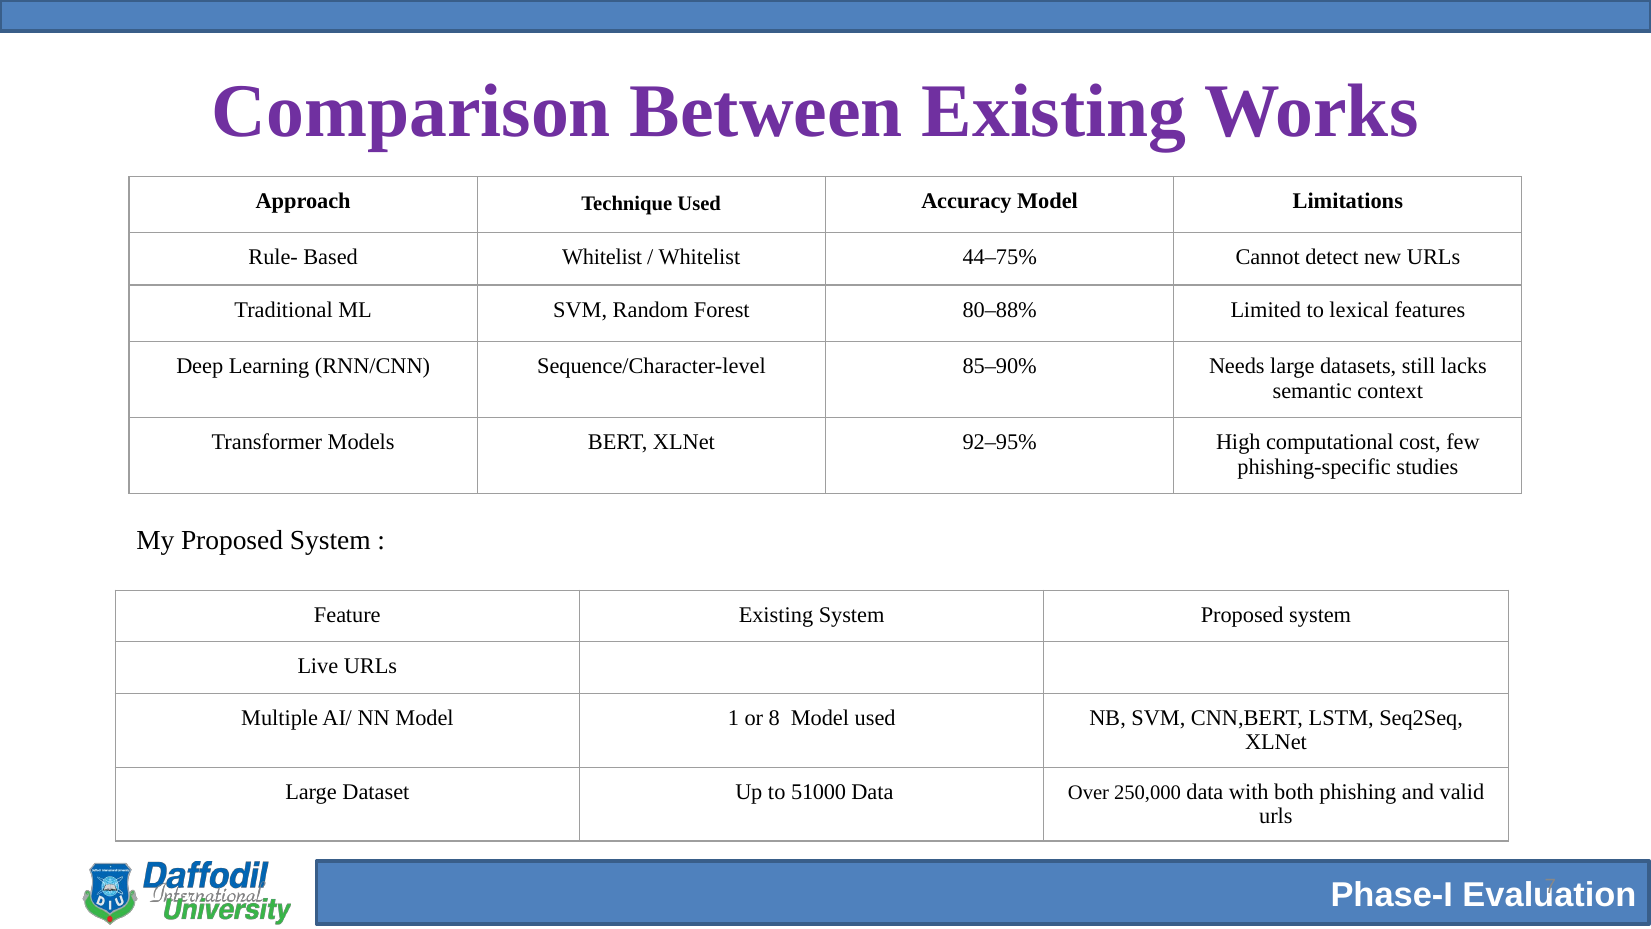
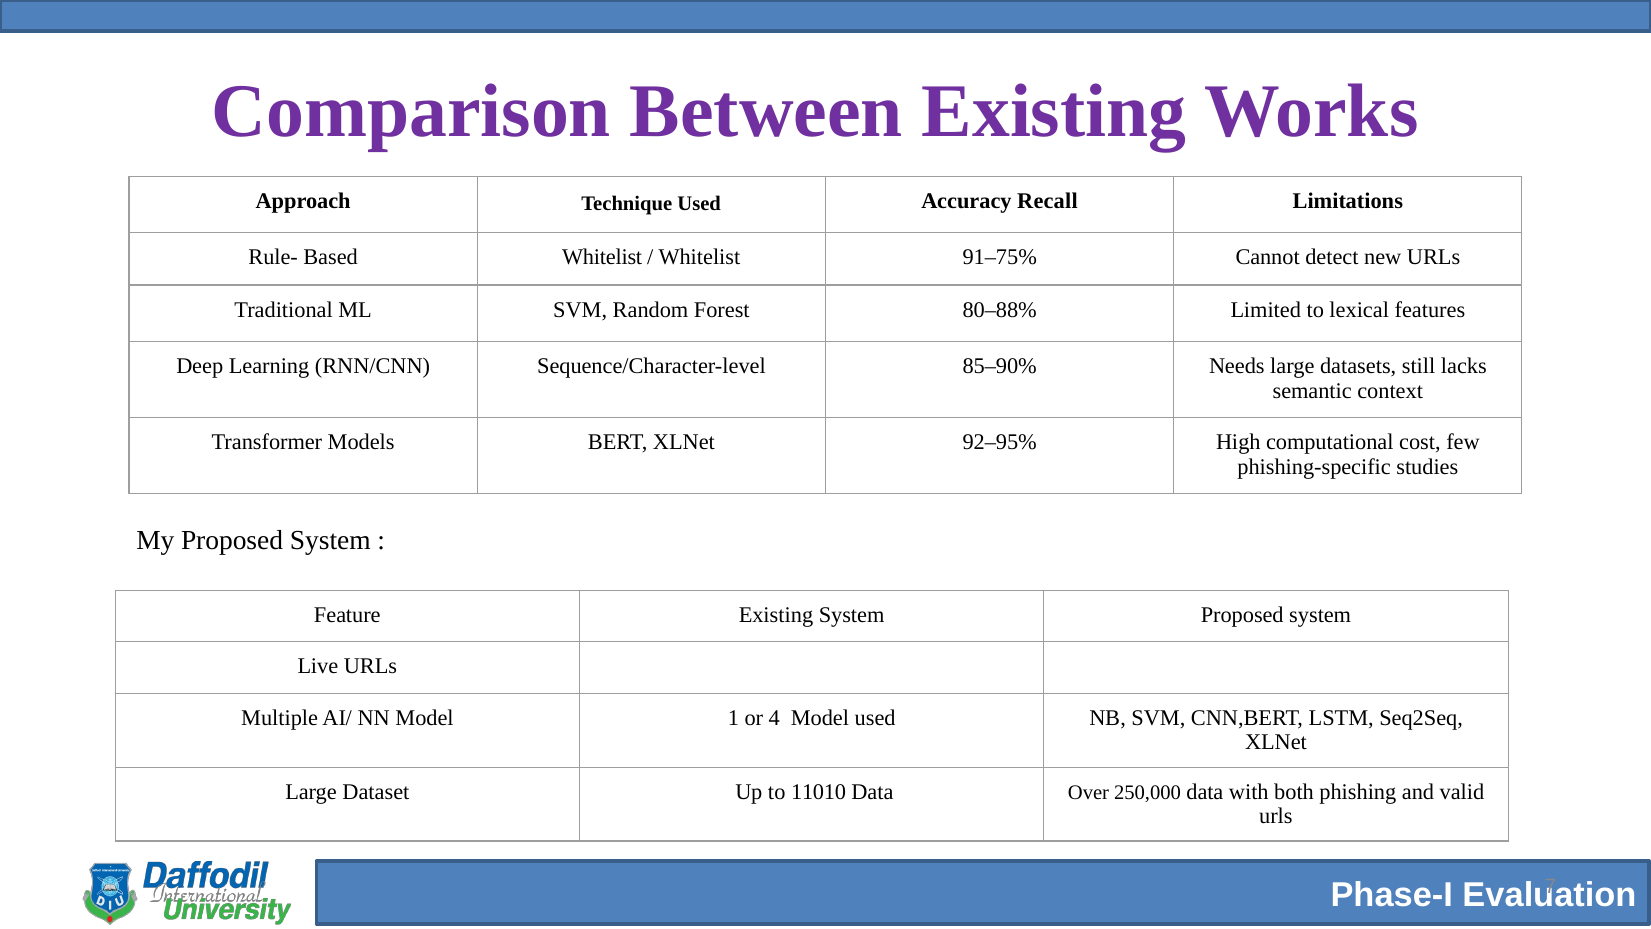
Accuracy Model: Model -> Recall (1047, 201)
44–75%: 44–75% -> 91–75% (1000, 257)
8: 8 -> 4 (774, 718)
51000: 51000 -> 11010 (819, 792)
